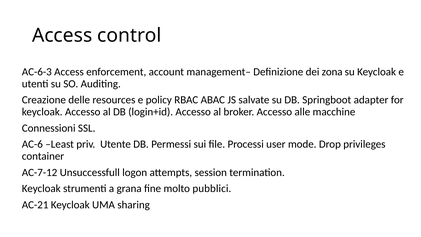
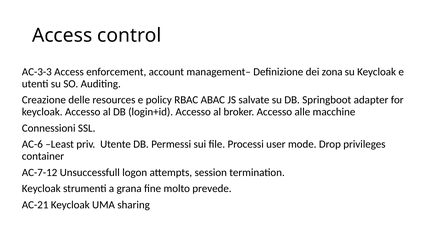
AC-6-3: AC-6-3 -> AC-3-3 (37, 72)
pubblici: pubblici -> prevede (212, 188)
